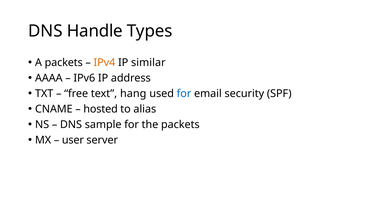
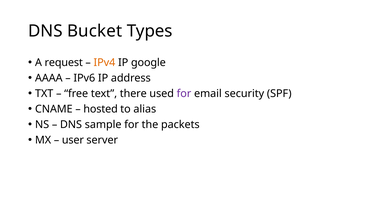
Handle: Handle -> Bucket (95, 31)
A packets: packets -> request (64, 62)
similar: similar -> google (148, 62)
hang: hang -> there (133, 93)
for colour: blue -> purple (184, 93)
